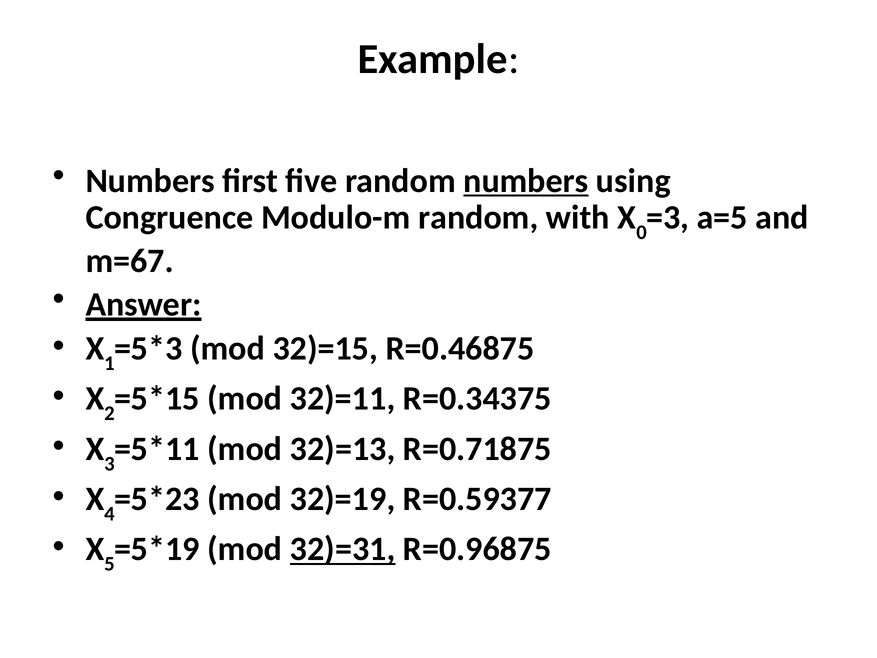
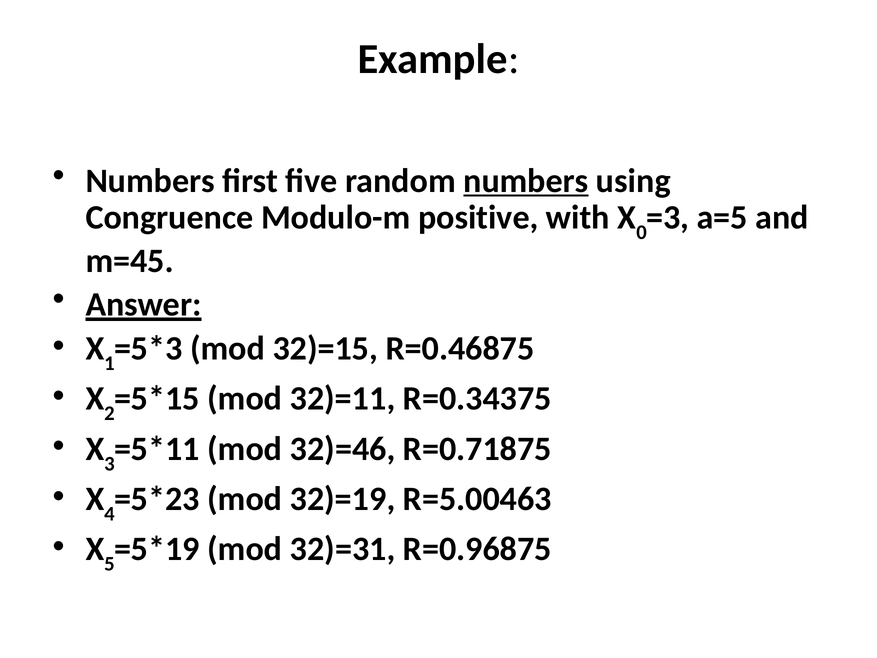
Modulo-m random: random -> positive (478, 218)
m=67: m=67 -> m=45 (130, 261)
32)=13: 32)=13 -> 32)=46 (343, 449)
R=0.59377: R=0.59377 -> R=5.00463 (477, 499)
32)=31 underline: present -> none (343, 549)
